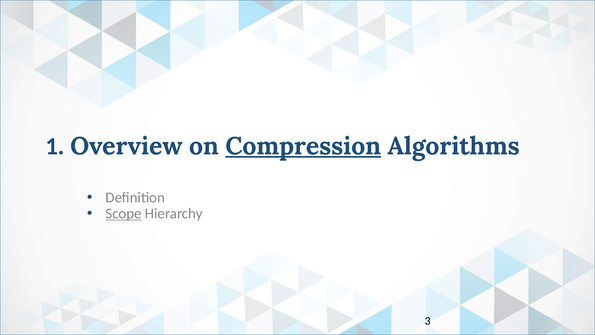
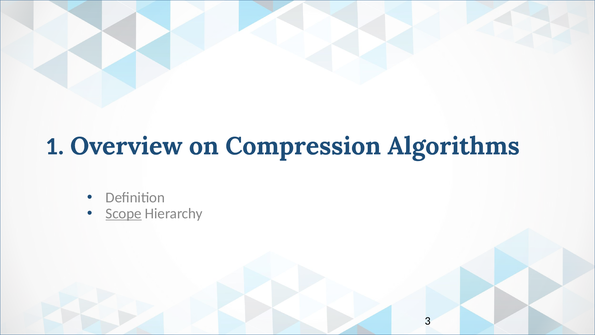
Compression underline: present -> none (303, 146)
